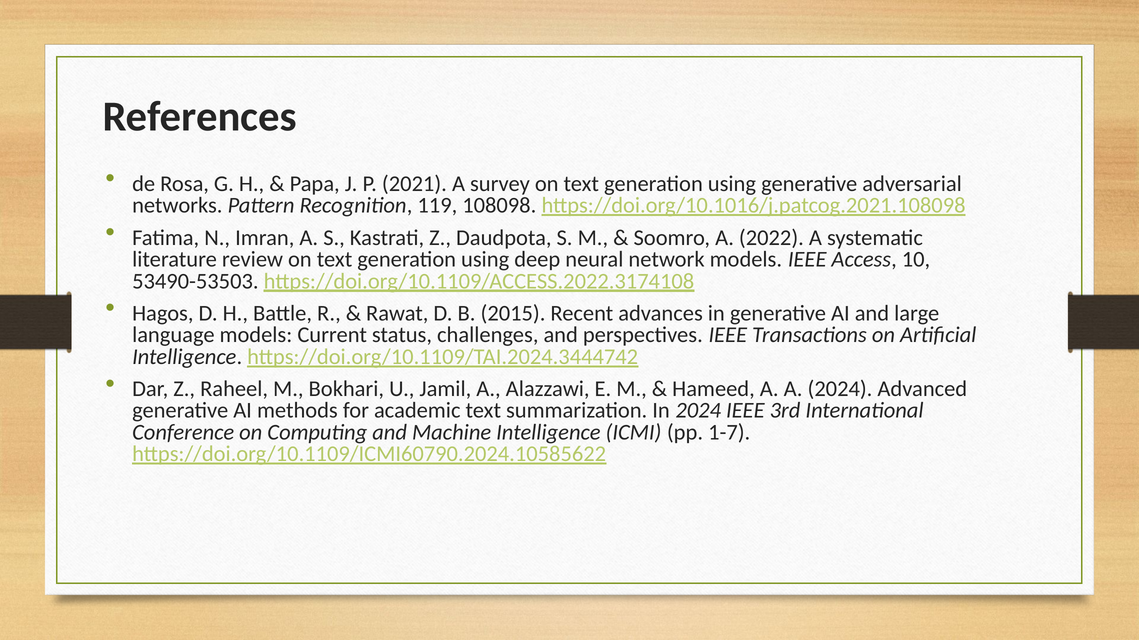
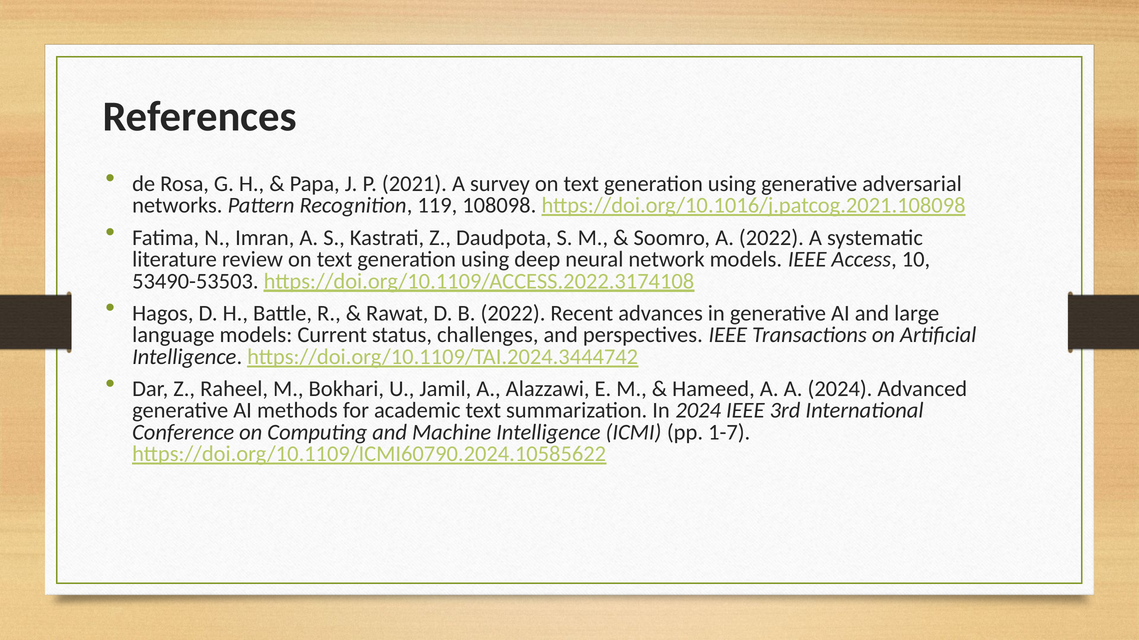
B 2015: 2015 -> 2022 (513, 314)
